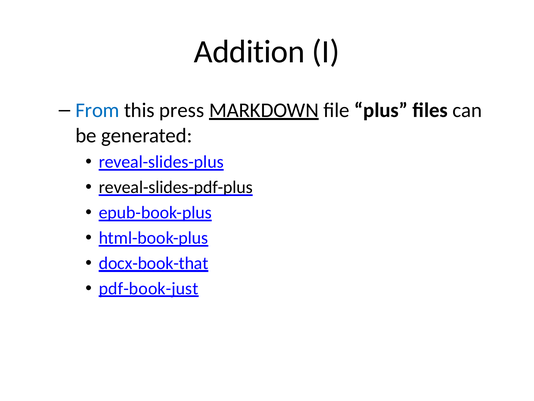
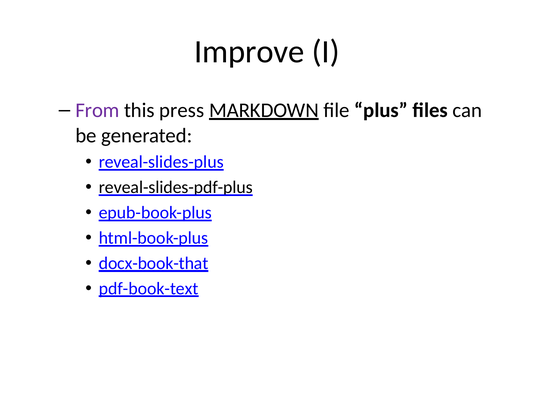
Addition: Addition -> Improve (249, 52)
From colour: blue -> purple (97, 110)
pdf-book-just: pdf-book-just -> pdf-book-text (149, 288)
